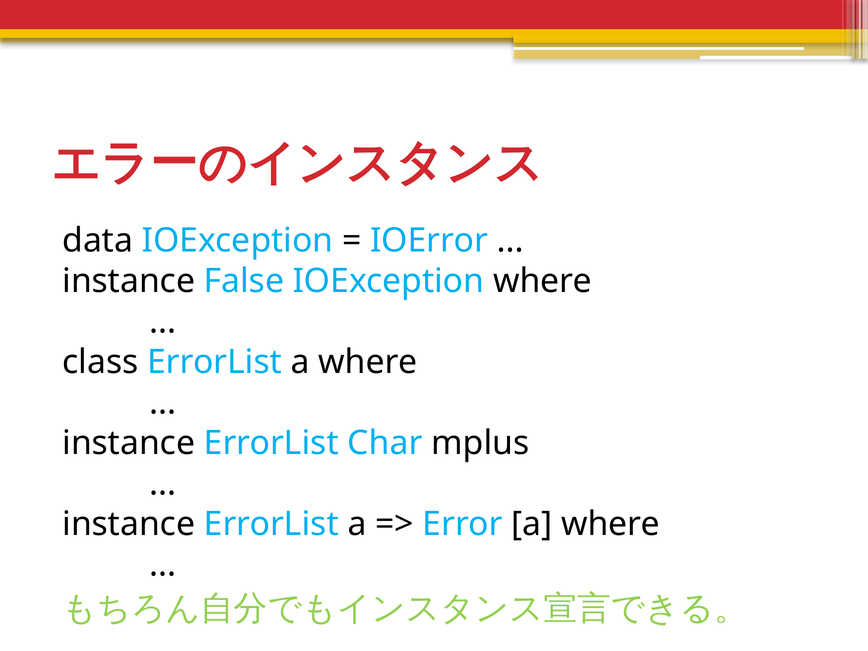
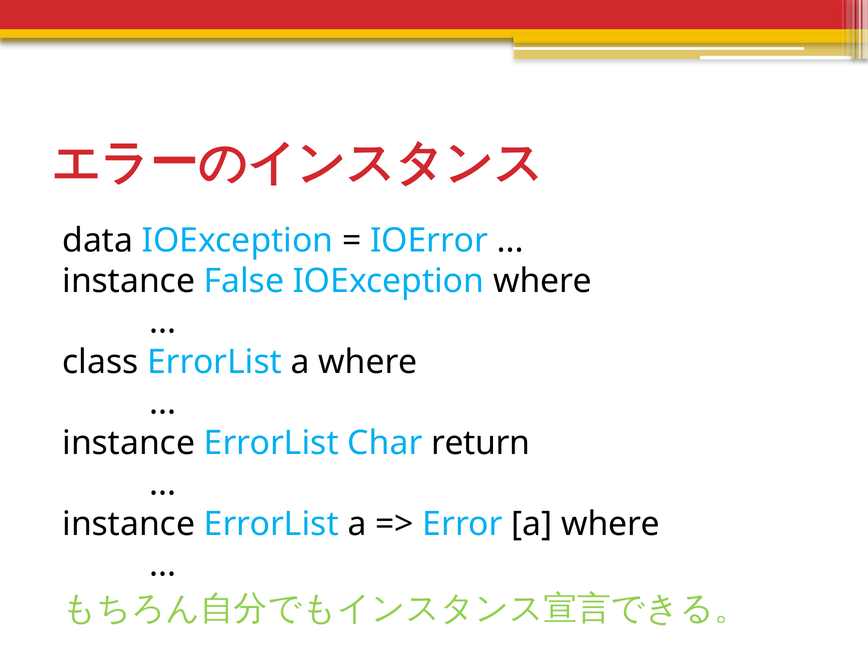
mplus: mplus -> return (481, 443)
